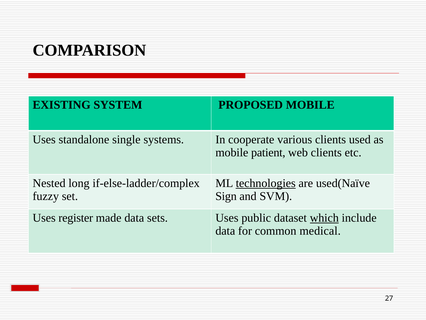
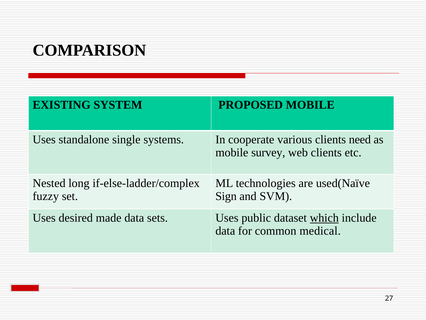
used: used -> need (360, 139)
patient: patient -> survey (268, 152)
technologies underline: present -> none (266, 183)
register: register -> desired (76, 218)
